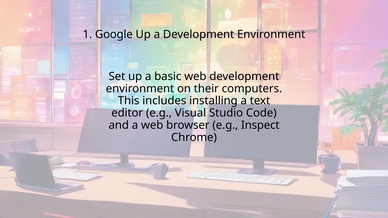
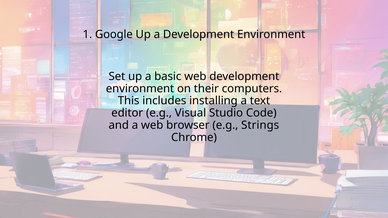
Inspect: Inspect -> Strings (260, 125)
